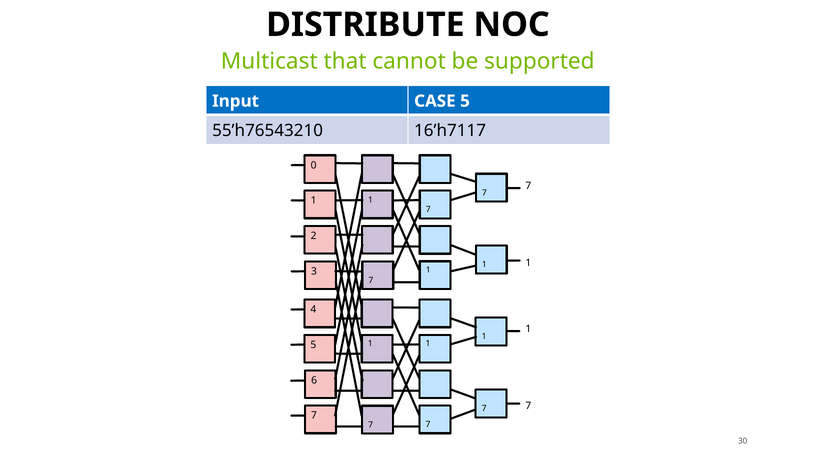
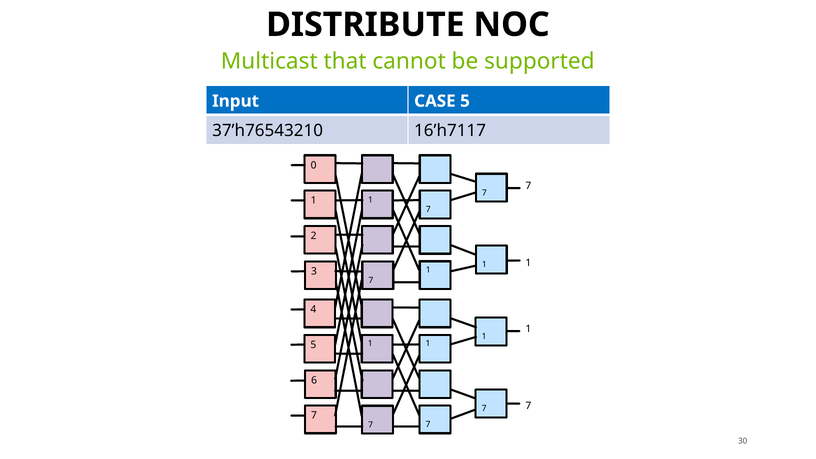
55’h76543210: 55’h76543210 -> 37’h76543210 (268, 130)
